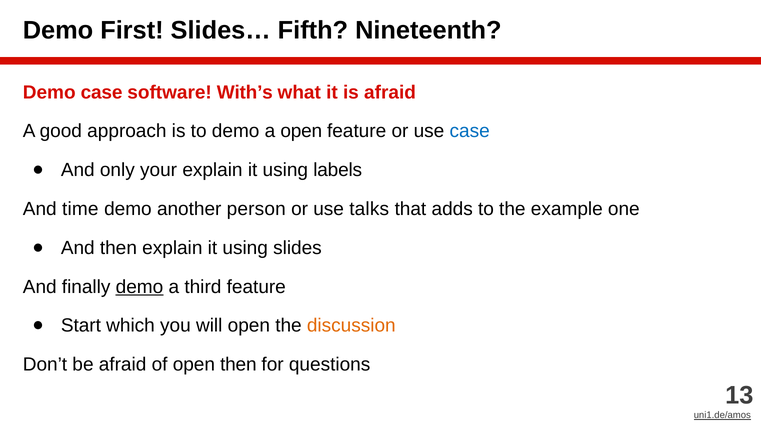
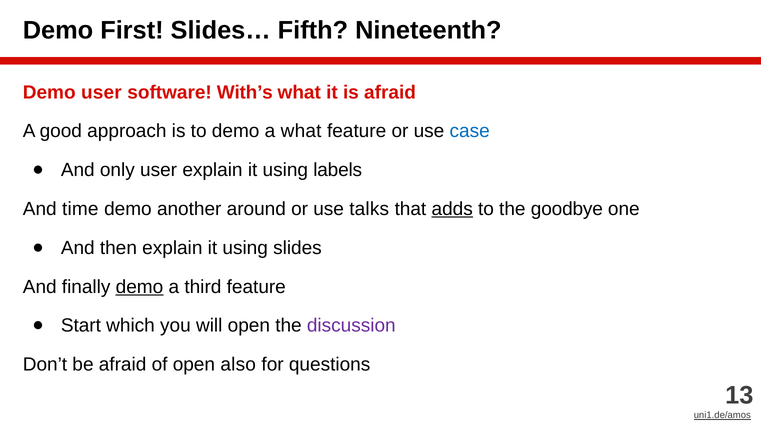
Demo case: case -> user (101, 92)
a open: open -> what (301, 131)
only your: your -> user (159, 170)
person: person -> around (256, 209)
adds underline: none -> present (452, 209)
example: example -> goodbye (567, 209)
discussion colour: orange -> purple (351, 326)
open then: then -> also (238, 365)
